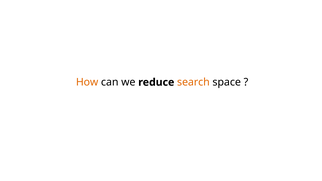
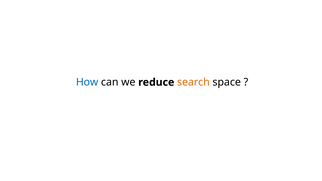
How colour: orange -> blue (87, 82)
